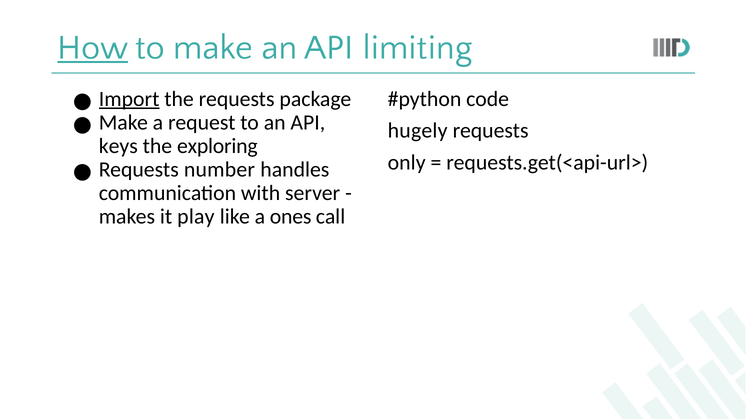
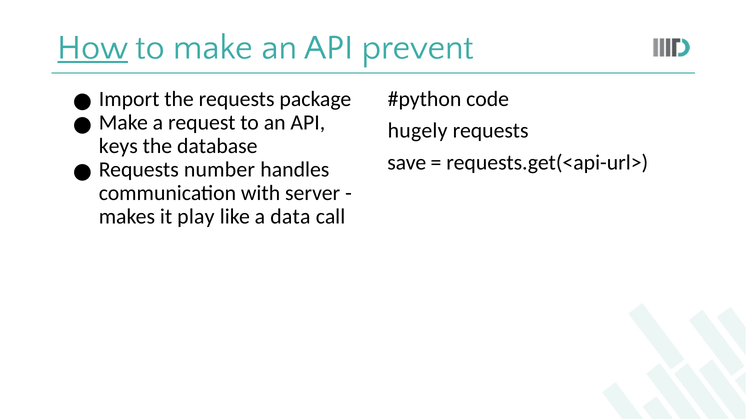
limiting: limiting -> prevent (418, 47)
Import underline: present -> none (129, 99)
exploring: exploring -> database (217, 146)
only: only -> save (407, 162)
ones: ones -> data (290, 216)
